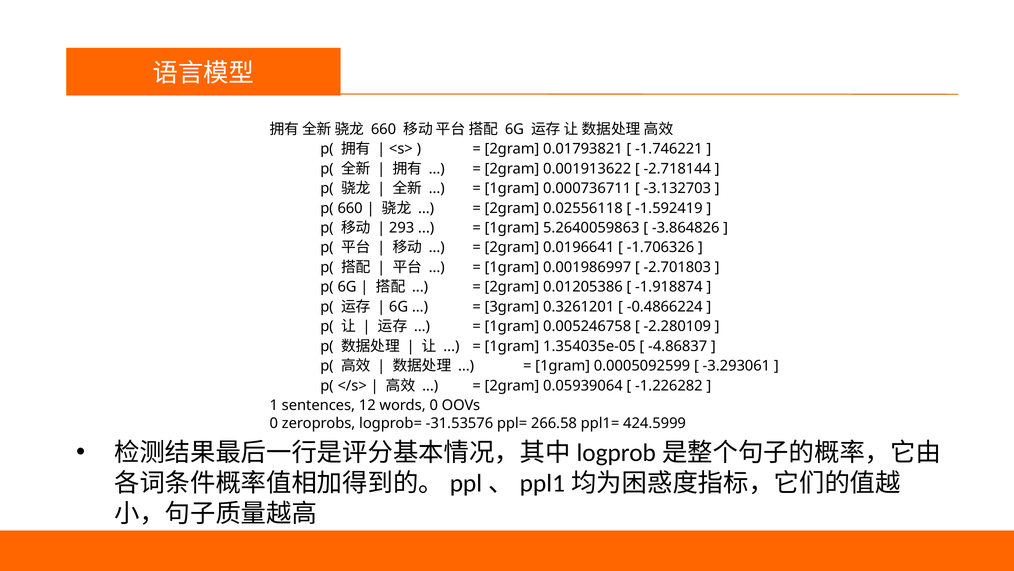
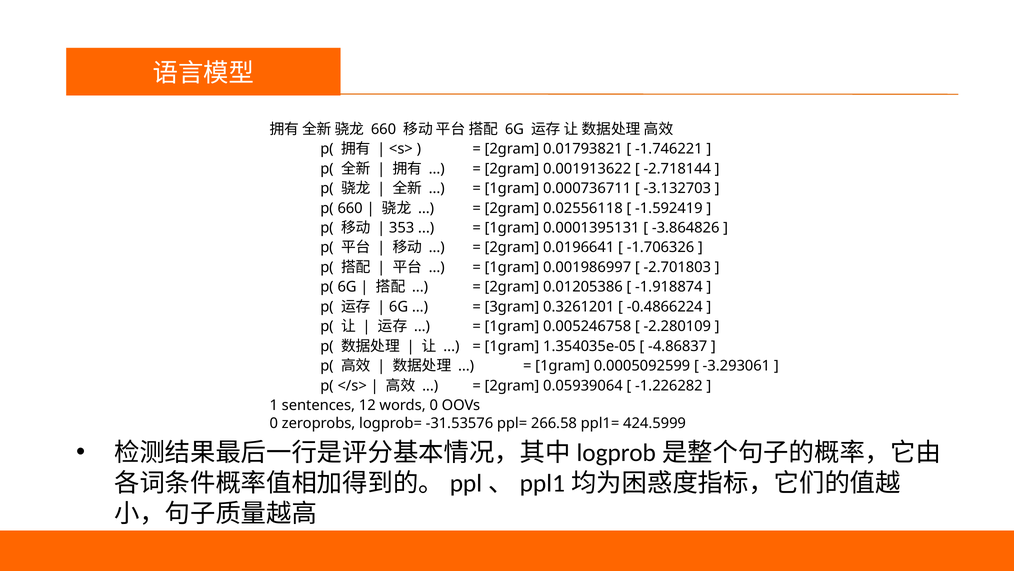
293: 293 -> 353 (402, 228)
5.2640059863: 5.2640059863 -> 0.0001395131 (591, 228)
